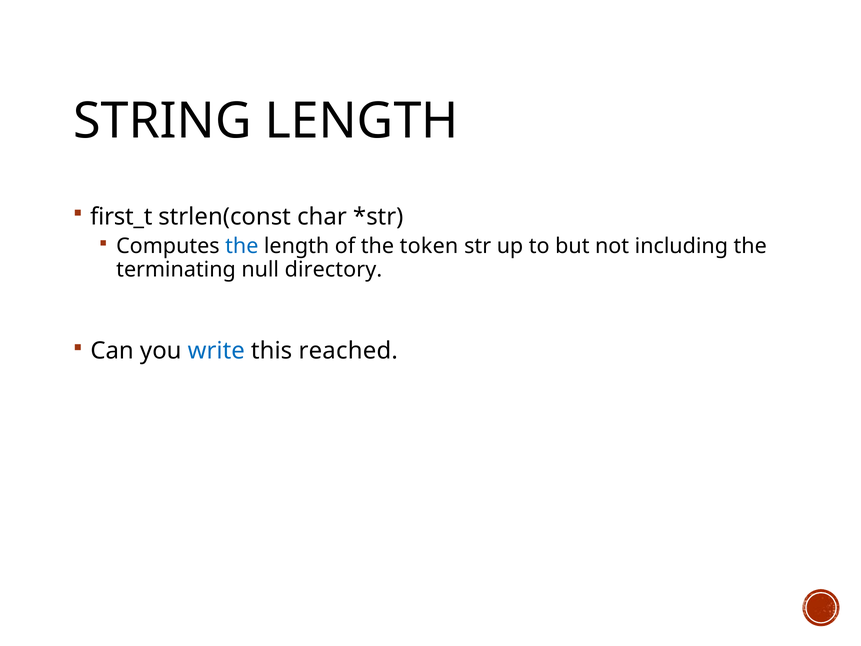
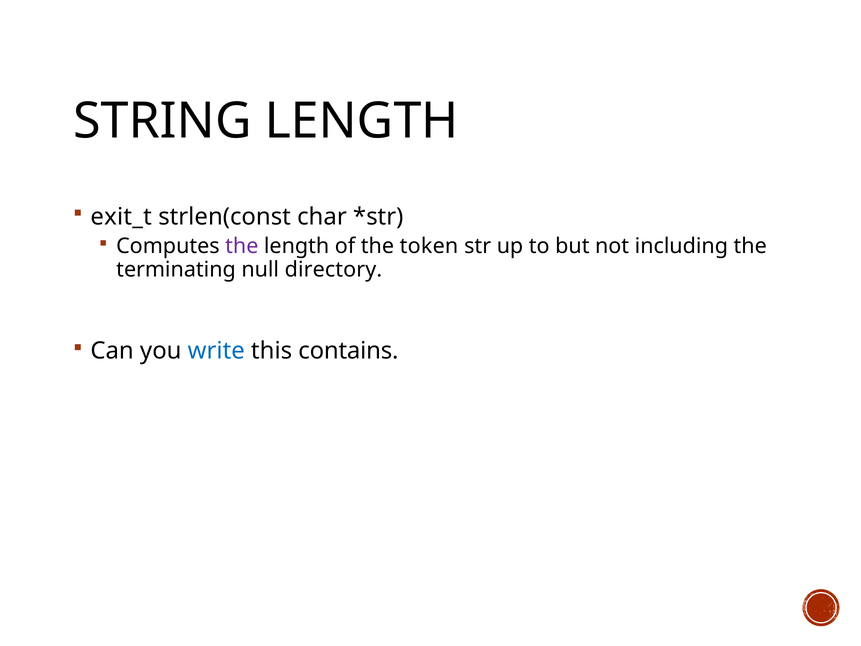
first_t: first_t -> exit_t (121, 217)
the colour: blue -> purple (242, 246)
reached: reached -> contains (348, 351)
